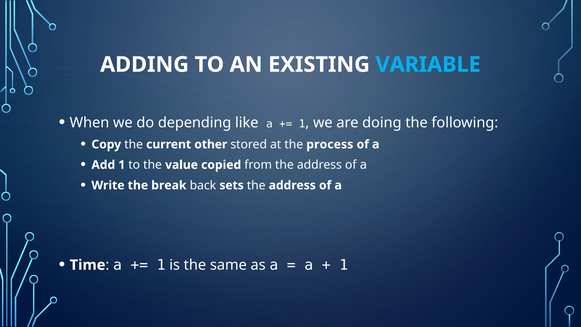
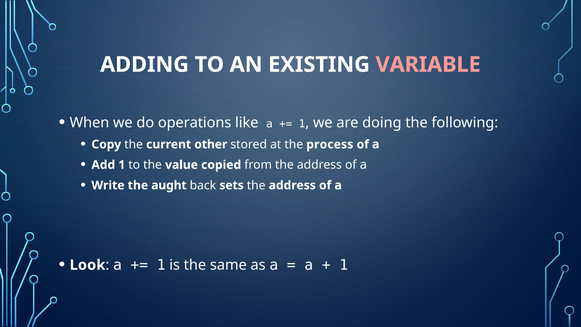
VARIABLE colour: light blue -> pink (428, 65)
depending: depending -> operations (195, 123)
break: break -> aught (169, 185)
Time: Time -> Look (87, 265)
